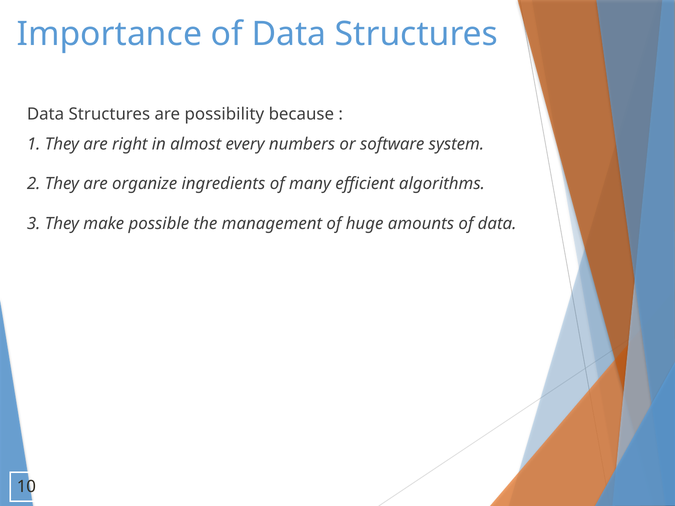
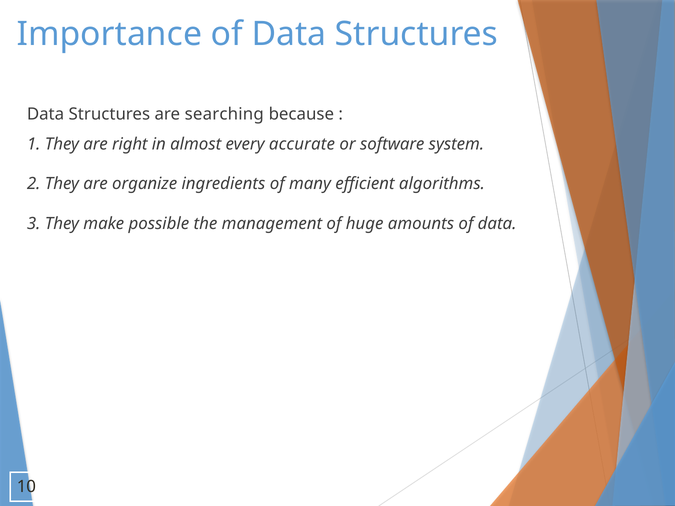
possibility: possibility -> searching (224, 114)
numbers: numbers -> accurate (302, 144)
